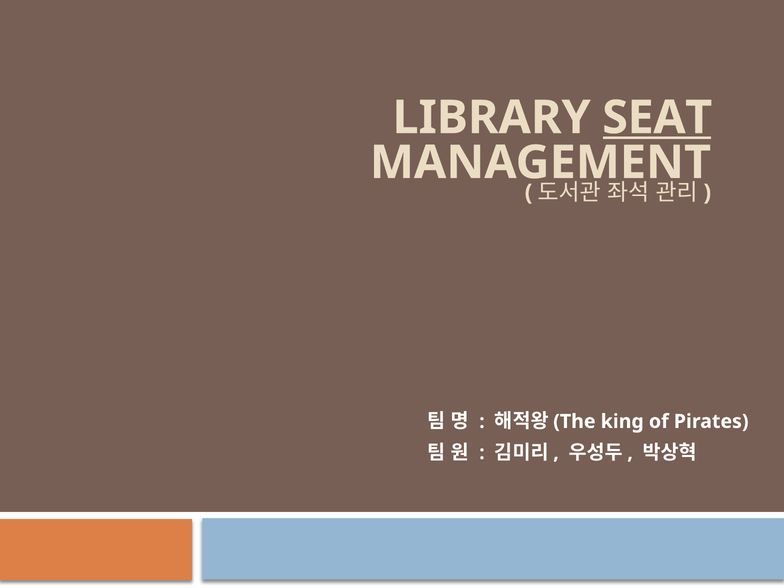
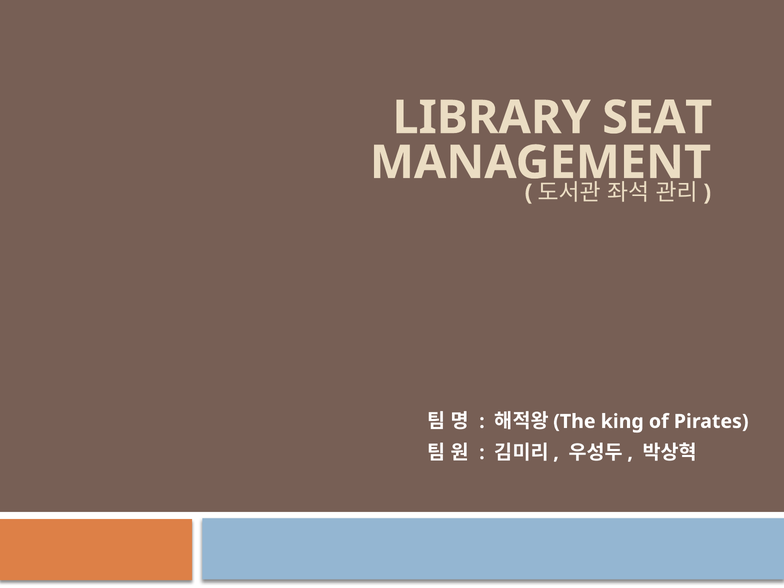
SEAT underline: present -> none (657, 118)
